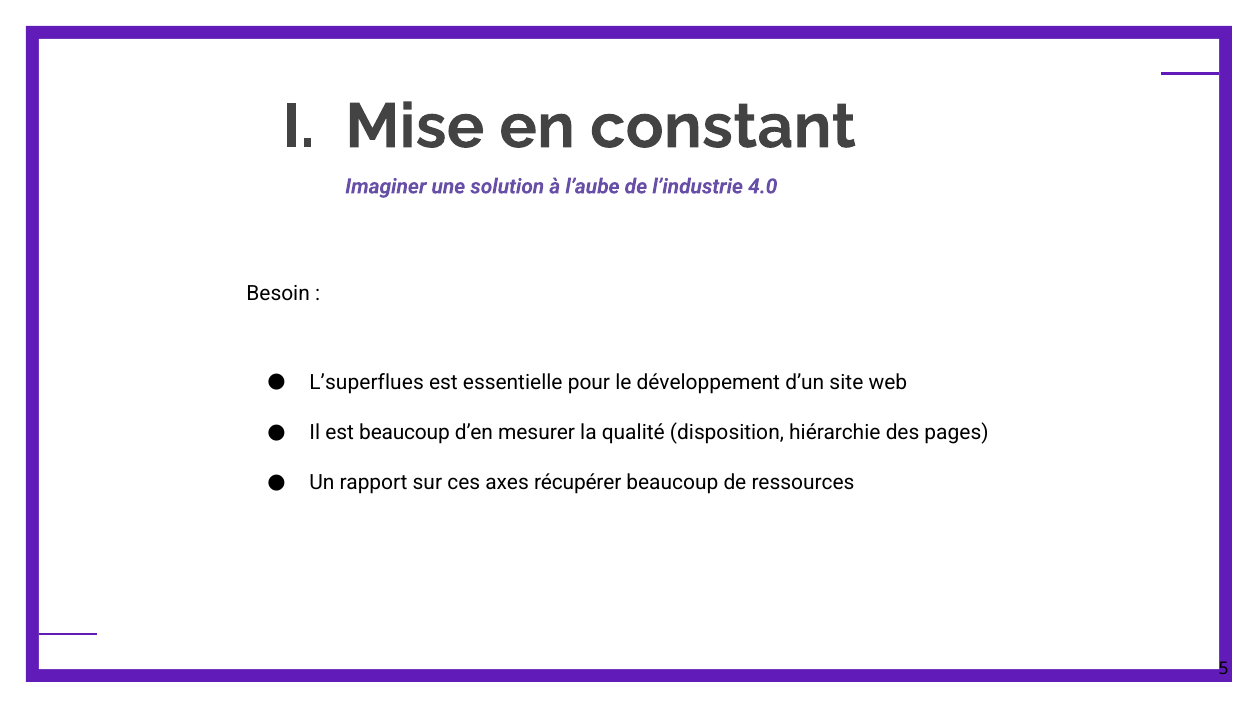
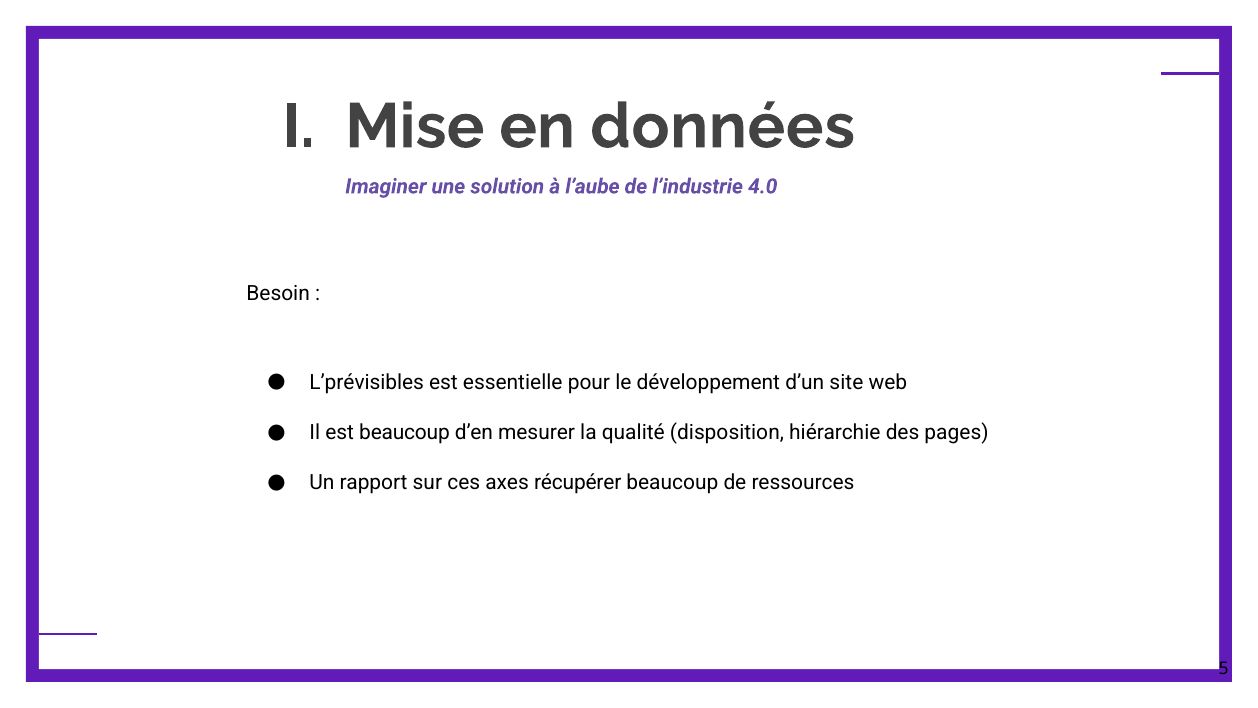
constant: constant -> données (723, 126)
L’superflues: L’superflues -> L’prévisibles (367, 382)
